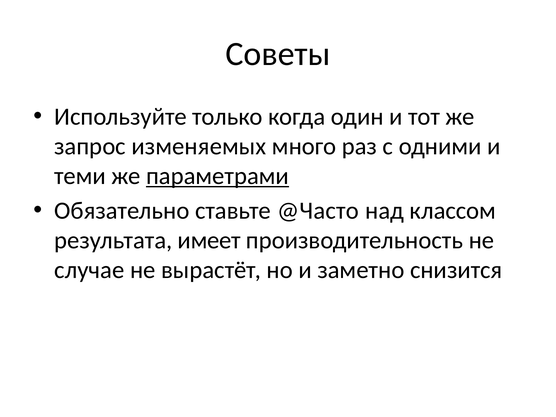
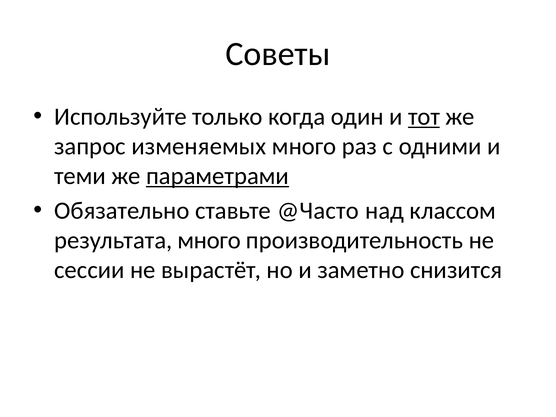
тот underline: none -> present (424, 117)
результата имеет: имеет -> много (209, 240)
случае: случае -> сессии (89, 270)
